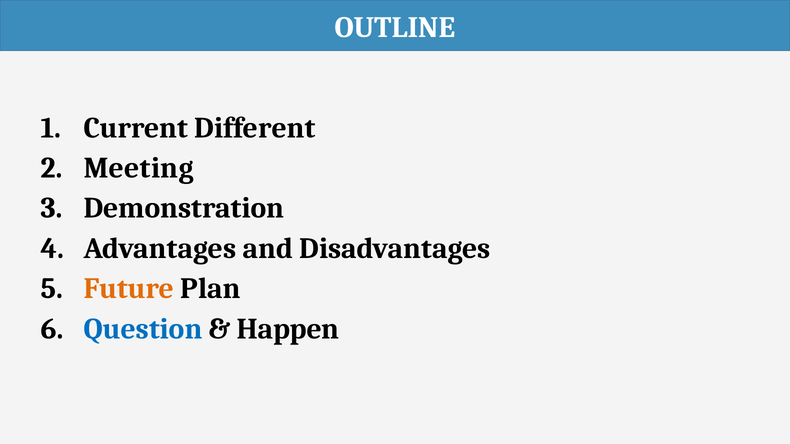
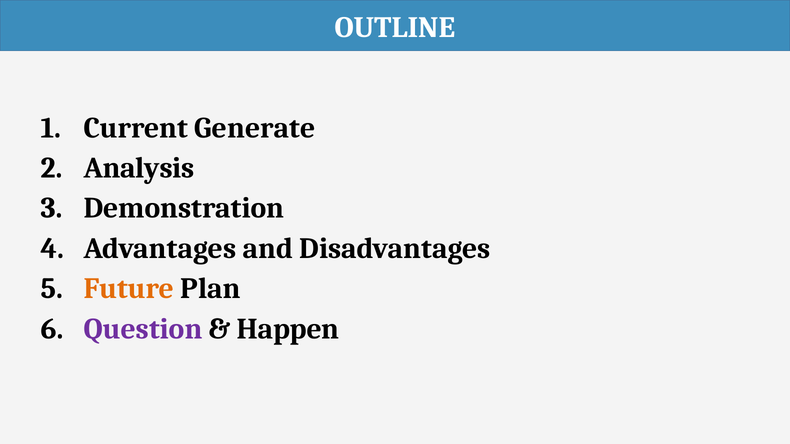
Different: Different -> Generate (255, 128)
Meeting: Meeting -> Analysis (139, 168)
Question colour: blue -> purple (143, 329)
